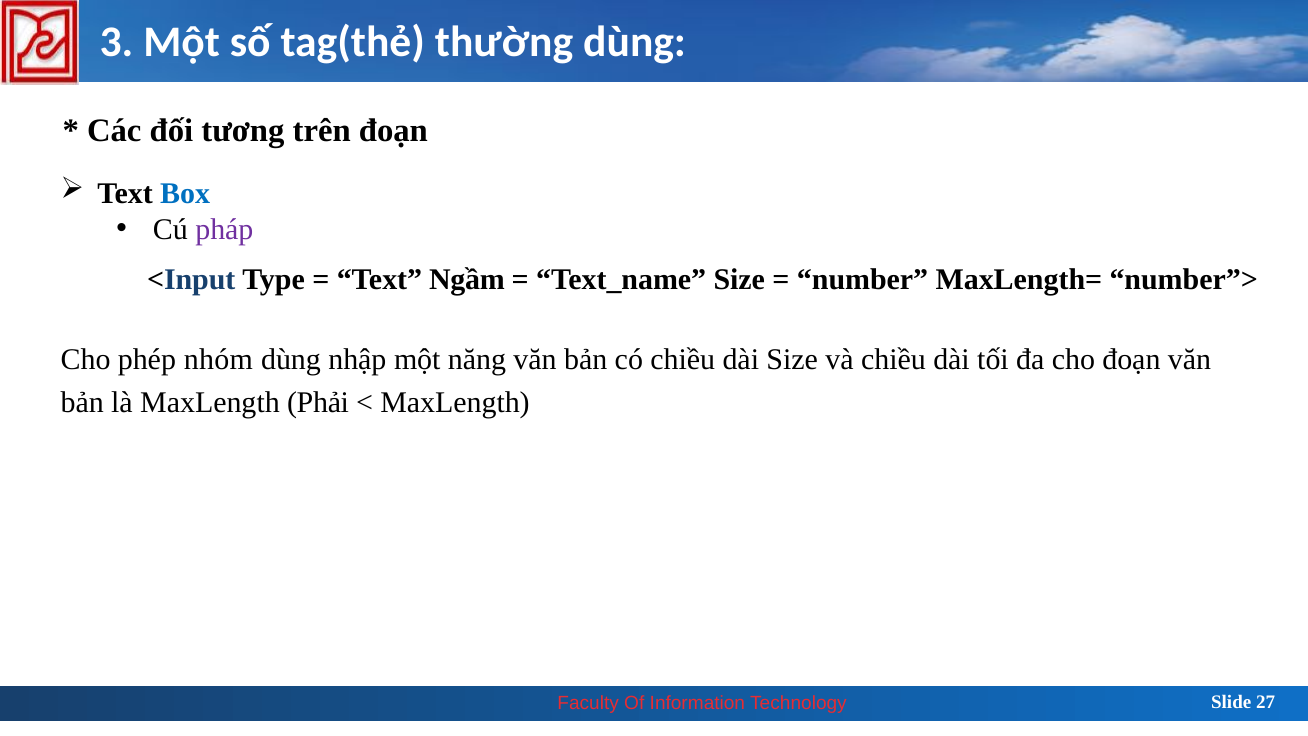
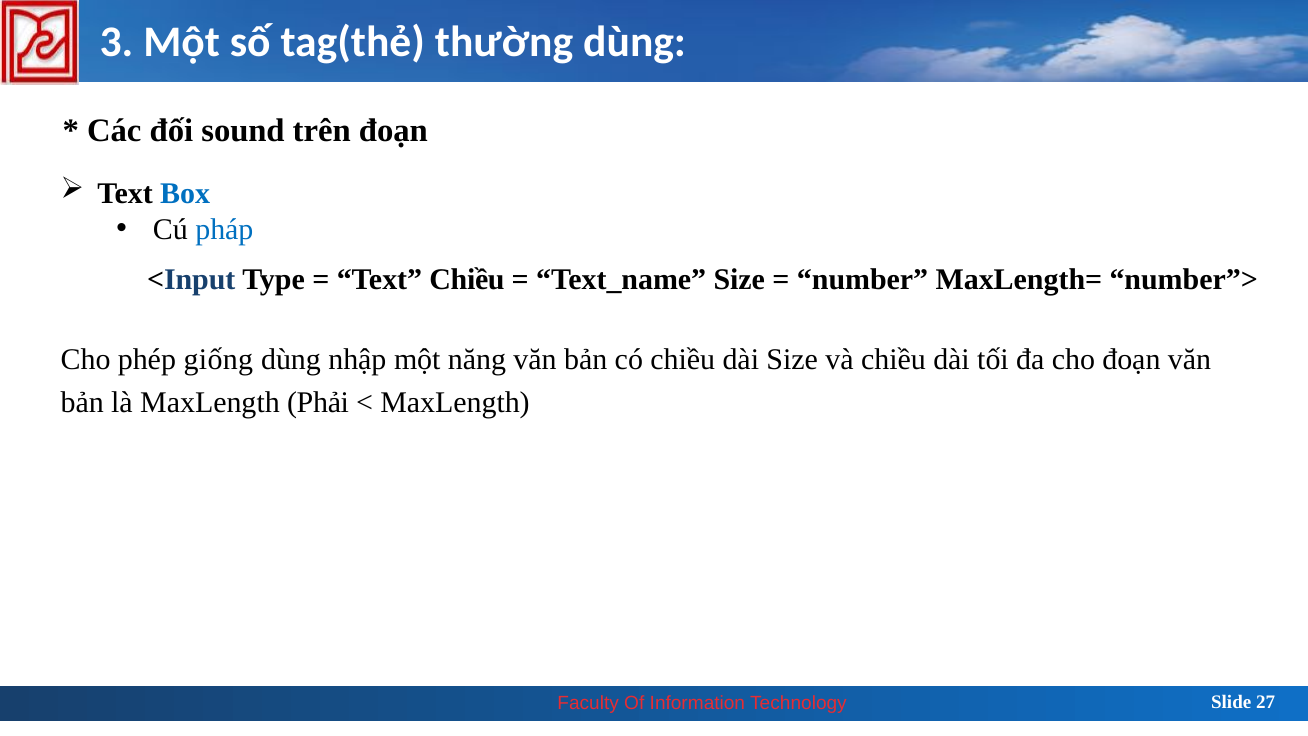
tương: tương -> sound (243, 131)
pháp colour: purple -> blue (224, 230)
Text Ngầm: Ngầm -> Chiều (467, 280)
nhóm: nhóm -> giống (218, 359)
